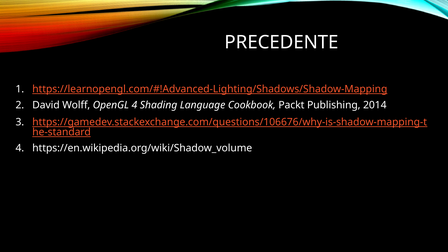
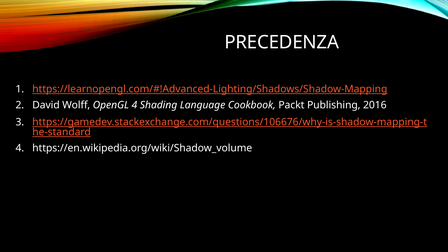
PRECEDENTE: PRECEDENTE -> PRECEDENZA (282, 42)
2014: 2014 -> 2016 (375, 105)
